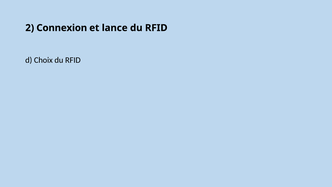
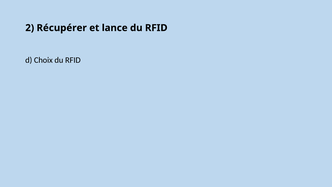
Connexion: Connexion -> Récupérer (62, 28)
